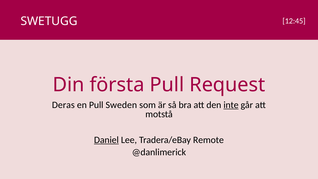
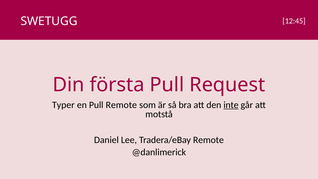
Deras: Deras -> Typer (63, 105)
Pull Sweden: Sweden -> Remote (121, 105)
Daniel underline: present -> none (106, 140)
